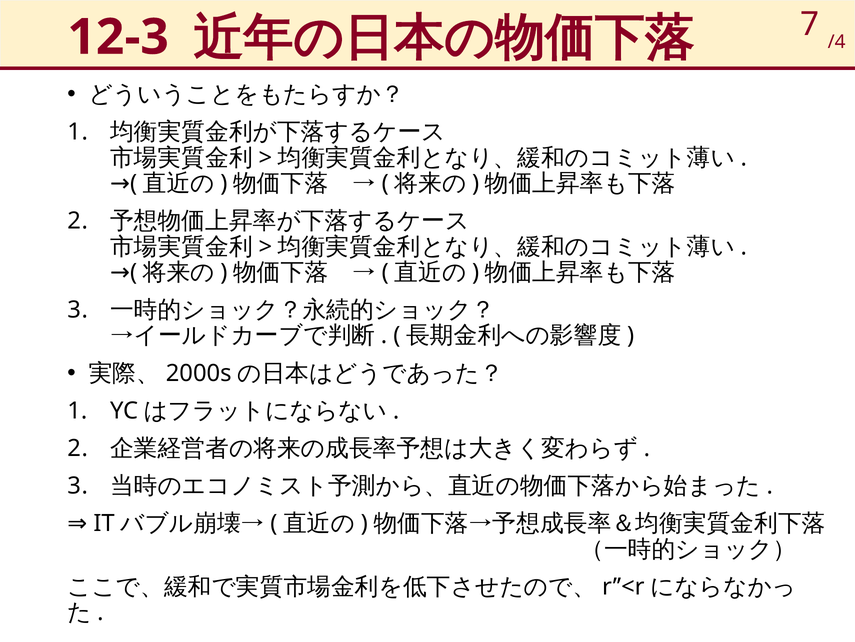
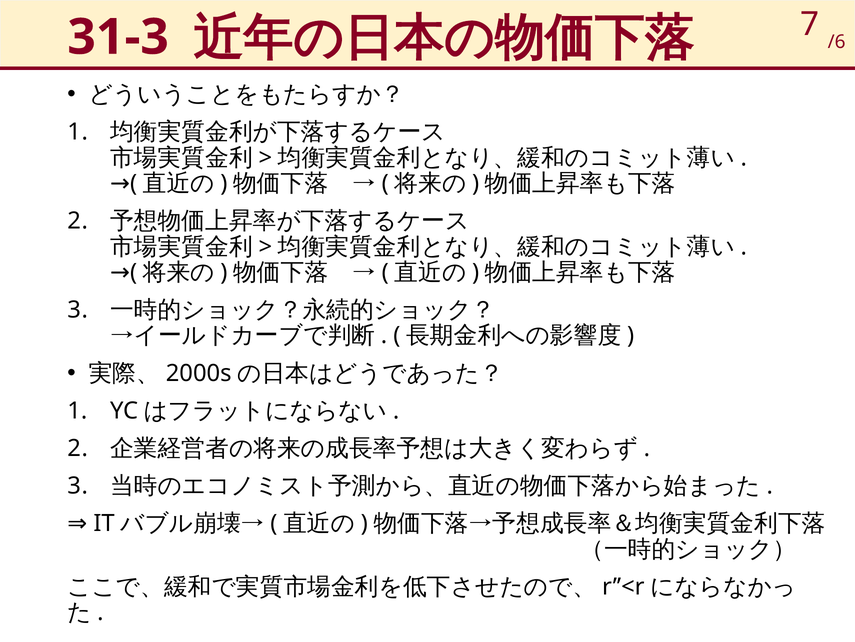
/4: /4 -> /6 (837, 42)
12-3: 12-3 -> 31-3 (118, 37)
